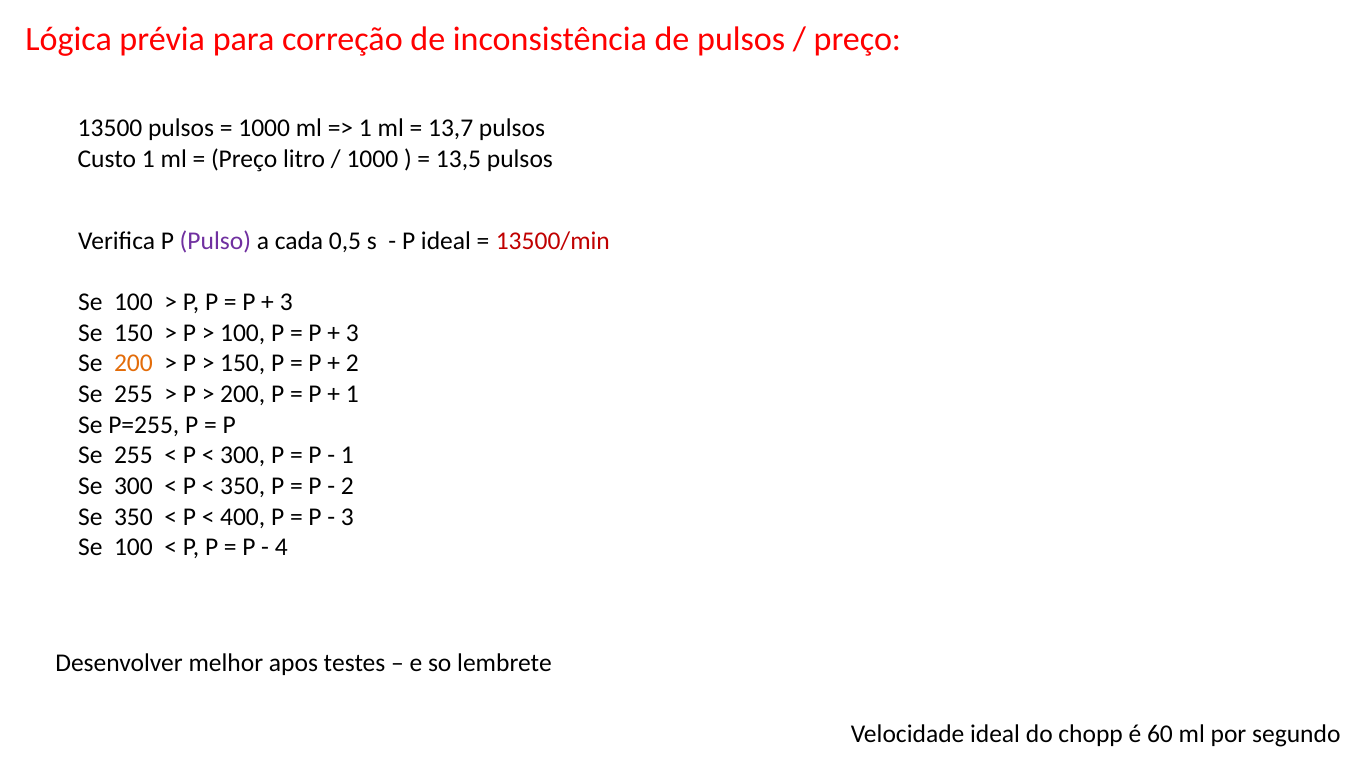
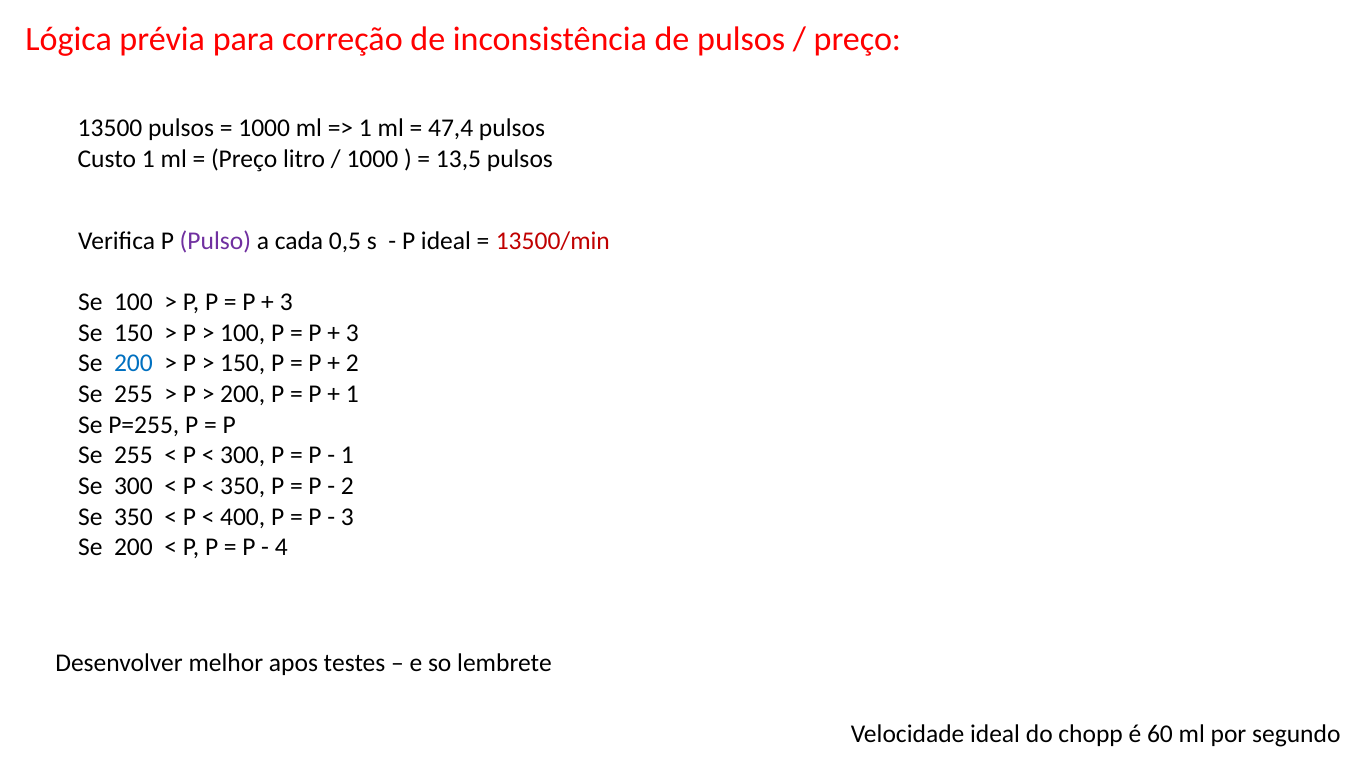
13,7: 13,7 -> 47,4 (451, 128)
200 colour: orange -> blue (133, 364)
100: 100 -> 200 (133, 547)
